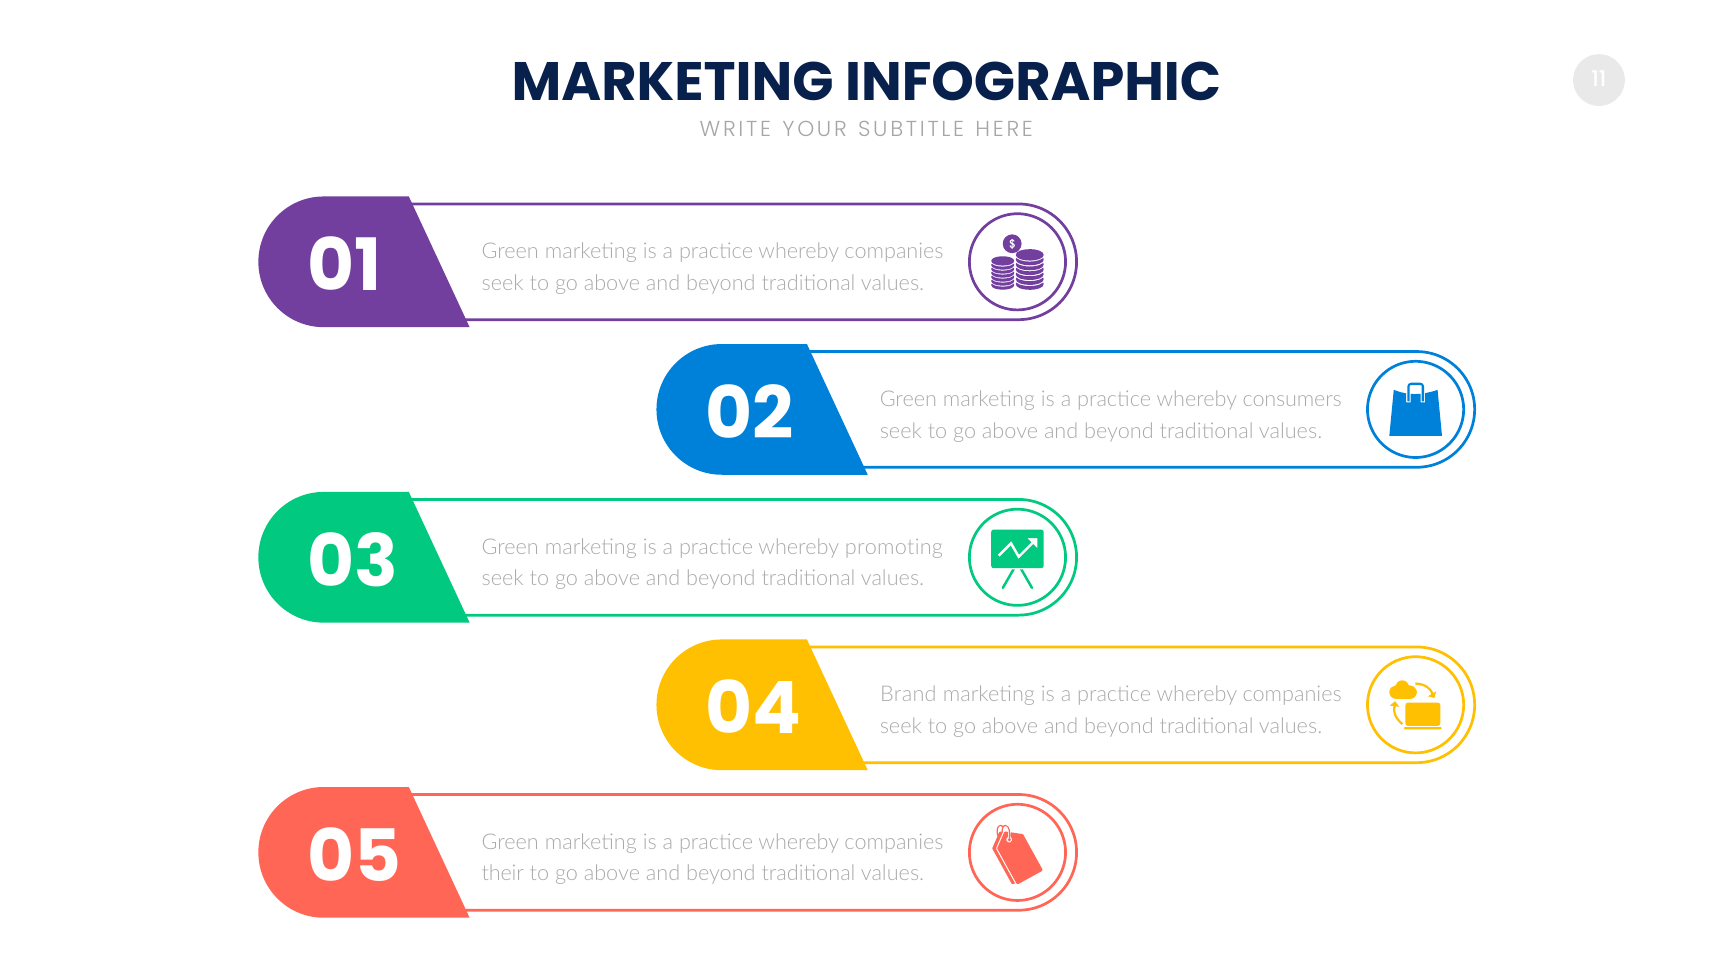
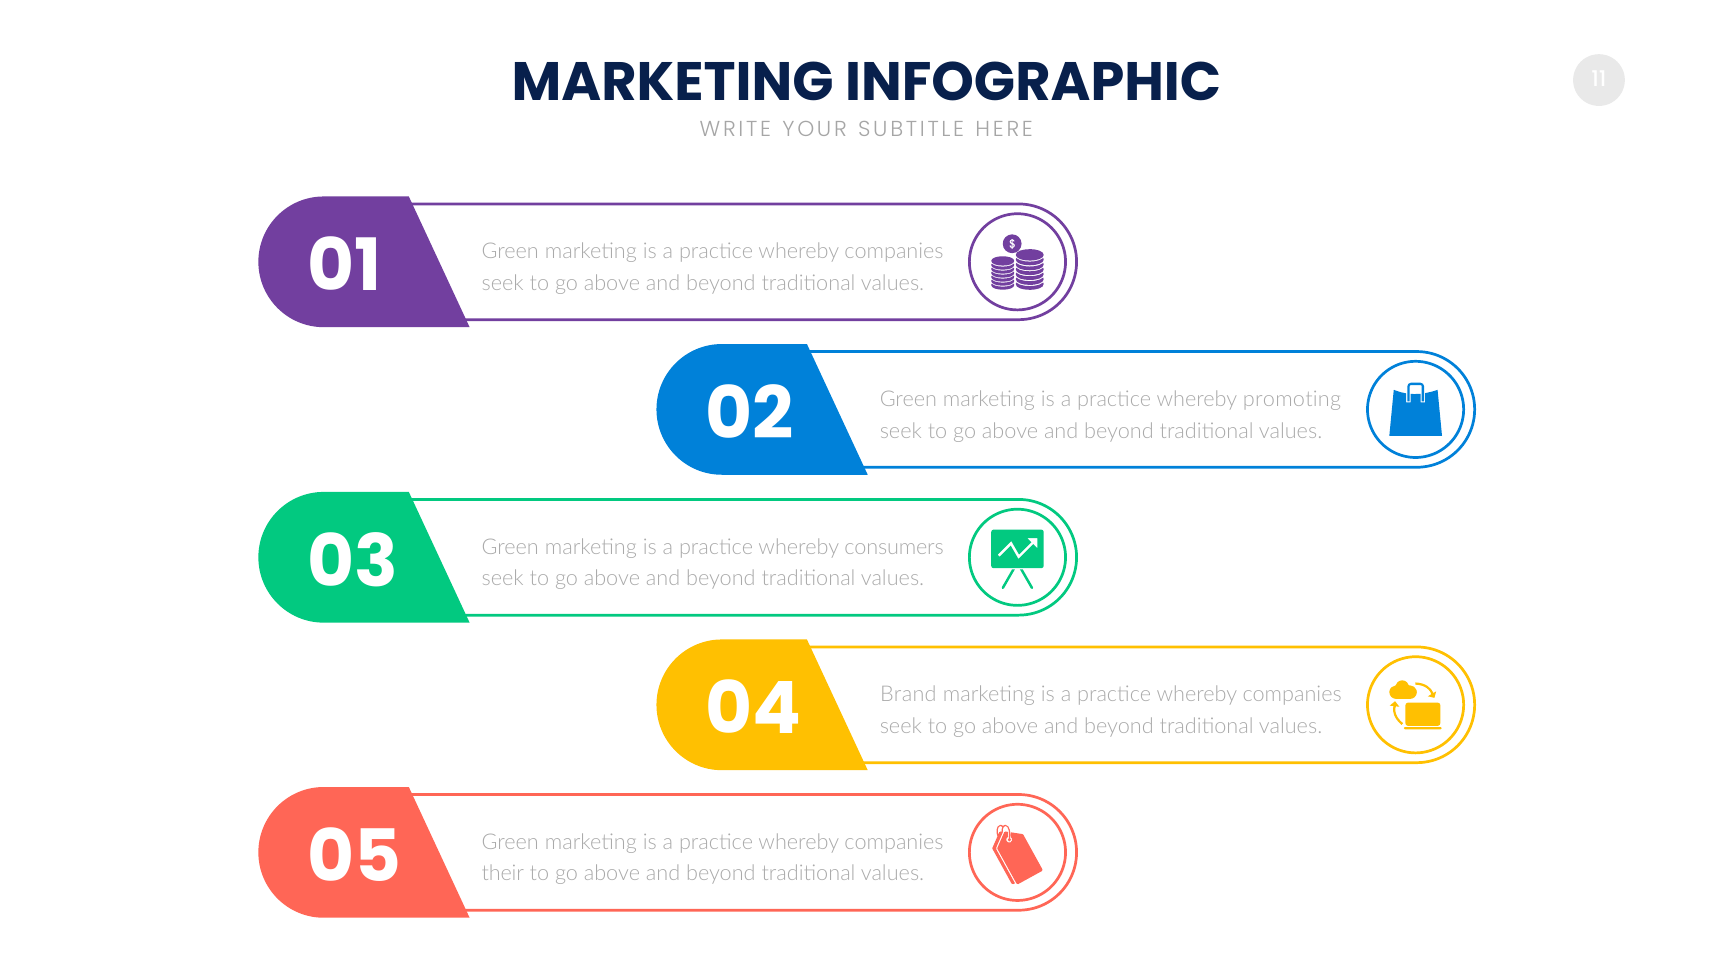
consumers: consumers -> promoting (1292, 399)
promoting: promoting -> consumers (894, 547)
